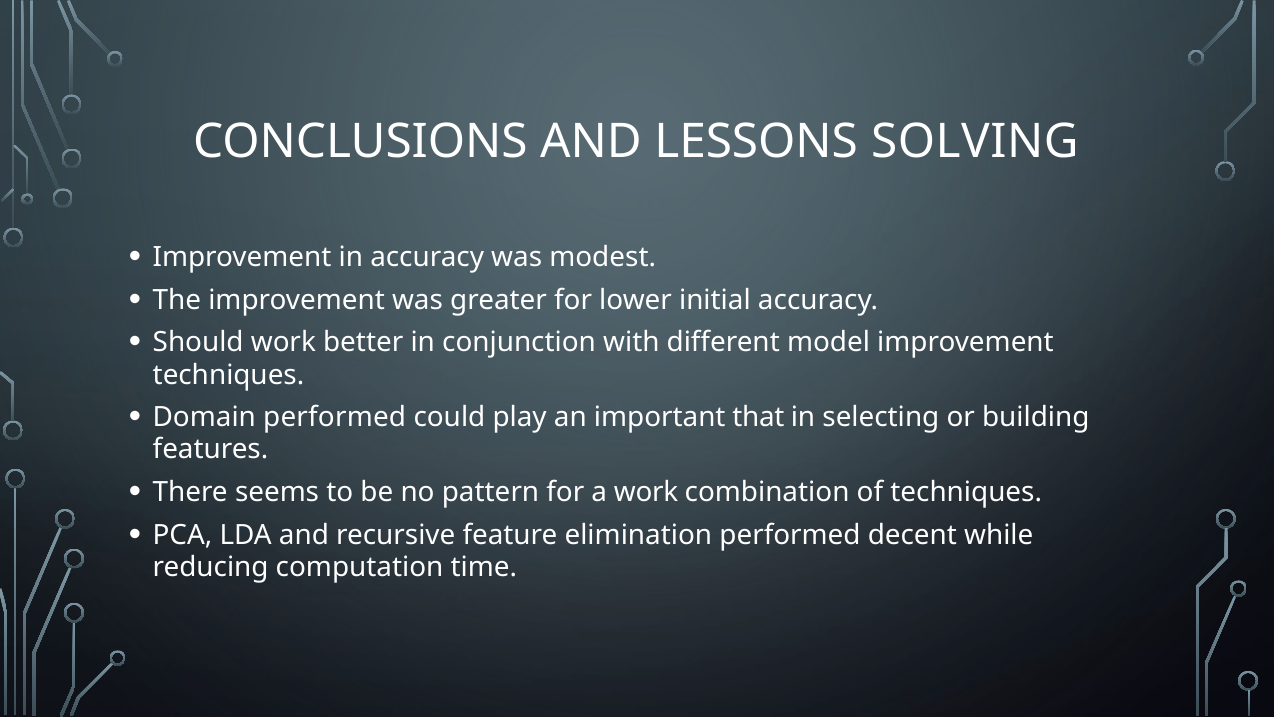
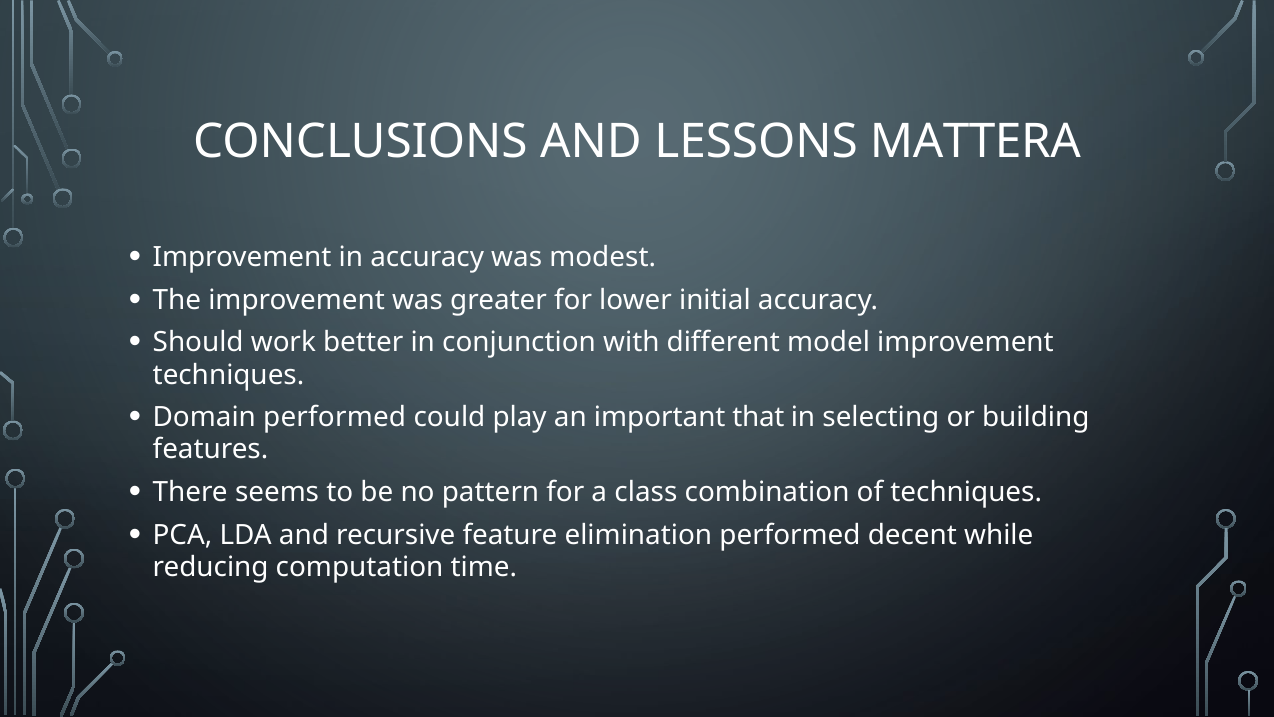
SOLVING: SOLVING -> MATTERA (975, 142)
a work: work -> class (646, 492)
